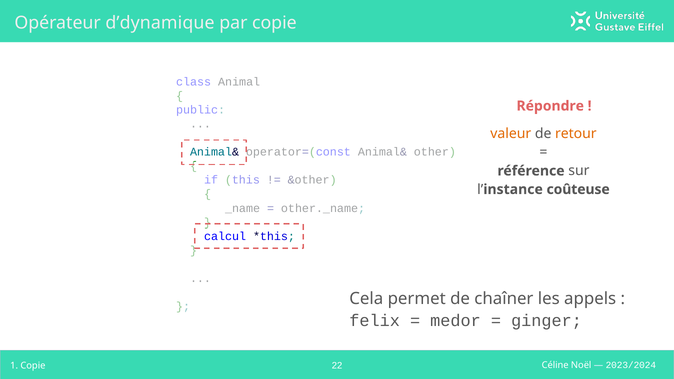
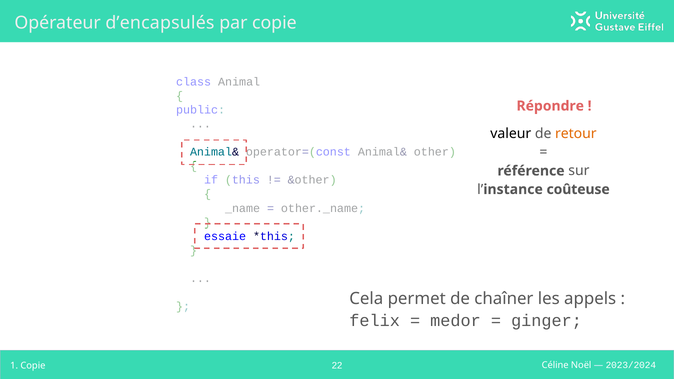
d’dynamique: d’dynamique -> d’encapsulés (160, 23)
valeur colour: orange -> black (511, 134)
calcul: calcul -> essaie (225, 236)
